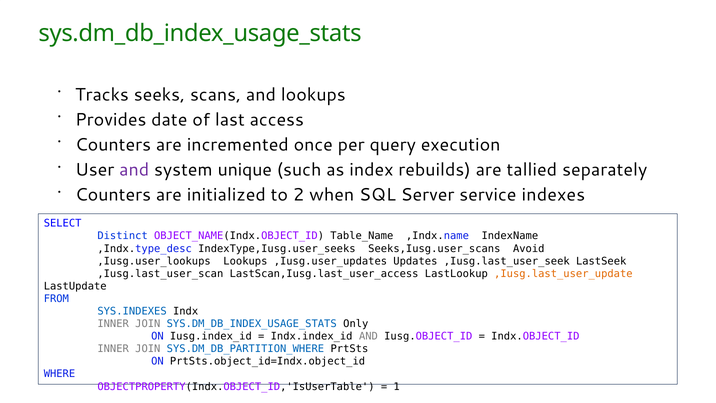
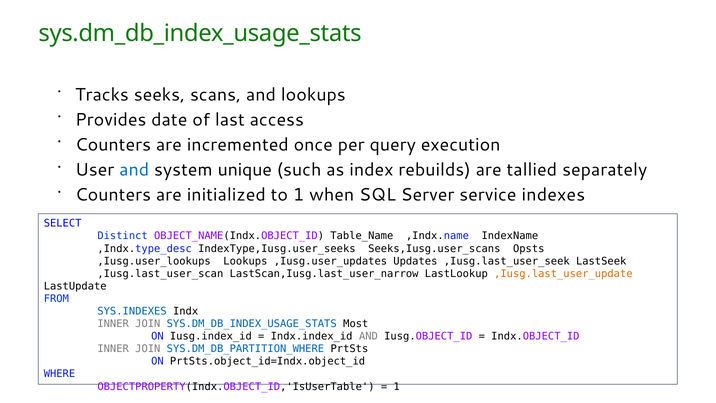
and colour: purple -> blue (134, 170)
to 2: 2 -> 1 (299, 195)
Avoid: Avoid -> Opsts (529, 248)
LastScan,Iusg.last_user_access: LastScan,Iusg.last_user_access -> LastScan,Iusg.last_user_narrow (324, 273)
Only: Only -> Most (356, 324)
